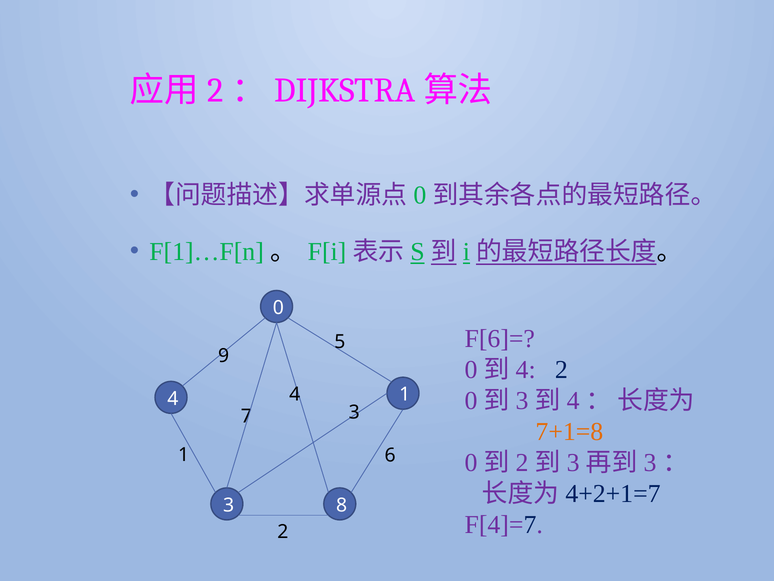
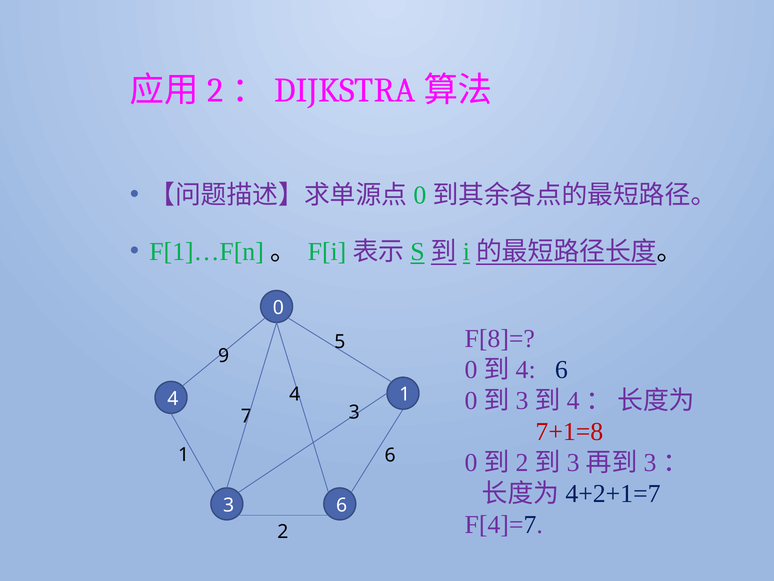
F[6]=: F[6]= -> F[8]= (500, 339)
2: 2 -> 6 (561, 370)
7+1=8 colour: orange -> red (569, 432)
8: 8 -> 6 (342, 505)
